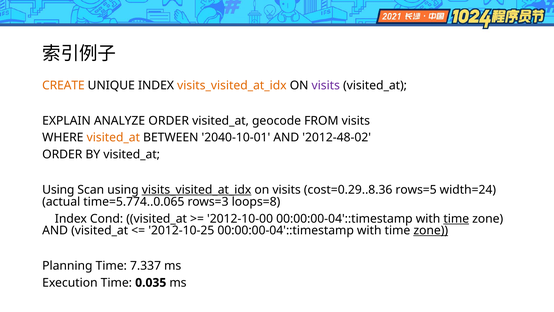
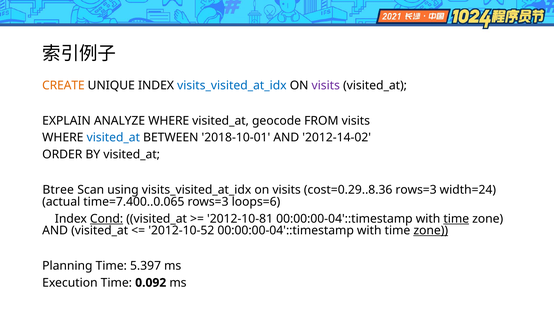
visits_visited_at_idx colour: orange -> blue (232, 85)
ANALYZE ORDER: ORDER -> WHERE (169, 121)
visited_at colour: orange -> blue (113, 137)
2040-10-01: 2040-10-01 -> 2018-10-01 (236, 137)
2012-48-02: 2012-48-02 -> 2012-14-02 (337, 137)
Using: Using -> Btree (58, 190)
visits_visited_at_idx underline: present -> none (197, 190)
cost=0.29..8.36 rows=5: rows=5 -> rows=3 (416, 190)
time=5.774..0.065: time=5.774..0.065 -> time=7.400..0.065 (134, 201)
loops=8: loops=8 -> loops=6 (256, 201)
Cond underline: none -> present (107, 218)
2012-10-00: 2012-10-00 -> 2012-10-81 (240, 218)
2012-10-25: 2012-10-25 -> 2012-10-52 (181, 230)
7.337: 7.337 -> 5.397 (146, 265)
0.035: 0.035 -> 0.092 (151, 282)
